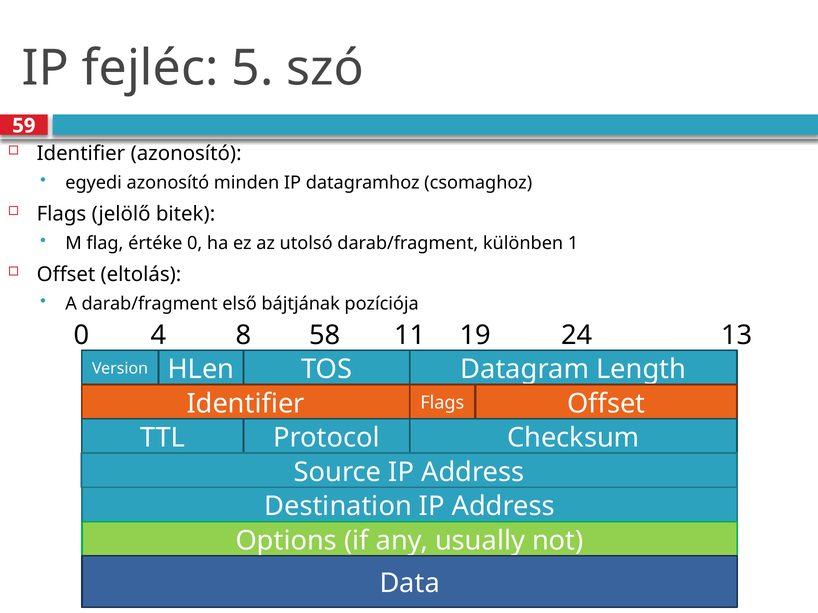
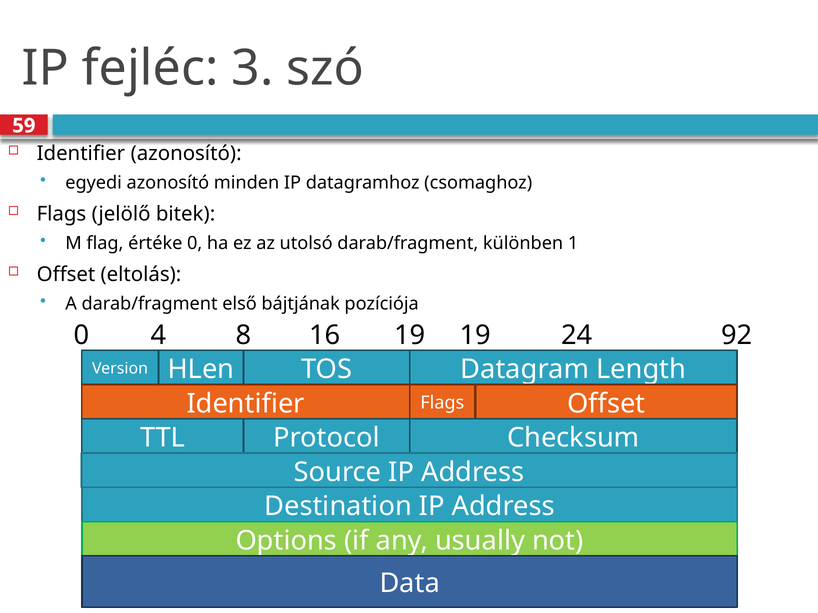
5: 5 -> 3 (252, 68)
58: 58 -> 16 (325, 336)
8 11: 11 -> 19 (410, 336)
13: 13 -> 92 (737, 336)
